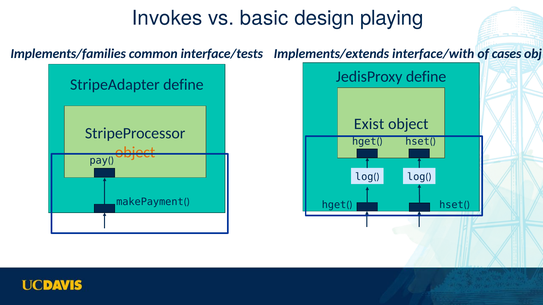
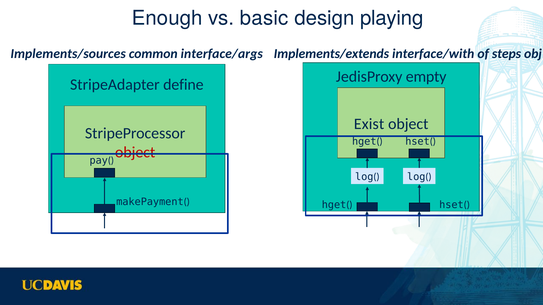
Invokes: Invokes -> Enough (167, 18)
Implements/families: Implements/families -> Implements/sources (68, 54)
interface/tests: interface/tests -> interface/args (222, 54)
cases: cases -> steps (507, 54)
JedisProxy define: define -> empty (426, 77)
object colour: orange -> red (135, 153)
